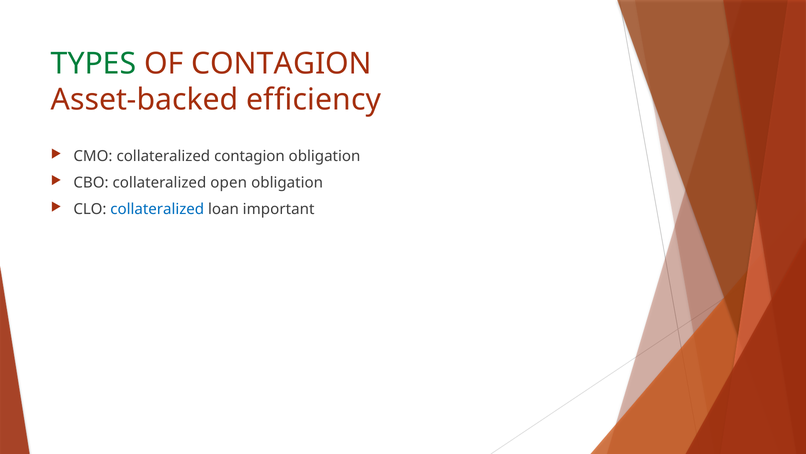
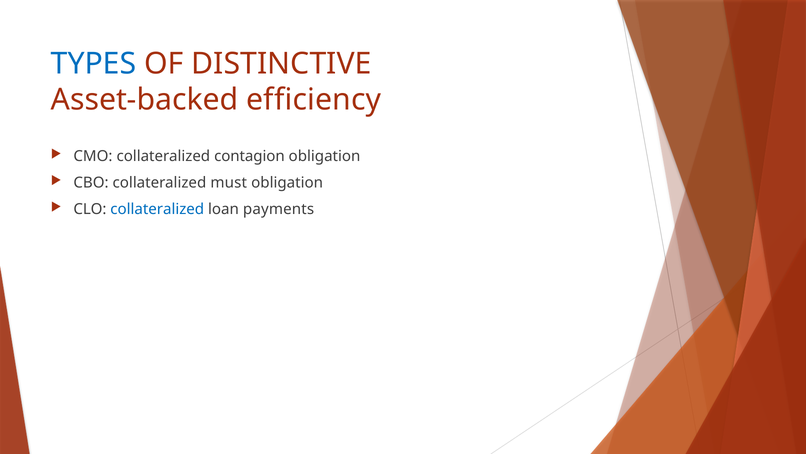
TYPES colour: green -> blue (94, 64)
OF CONTAGION: CONTAGION -> DISTINCTIVE (282, 64)
open: open -> must (229, 183)
important: important -> payments (279, 209)
